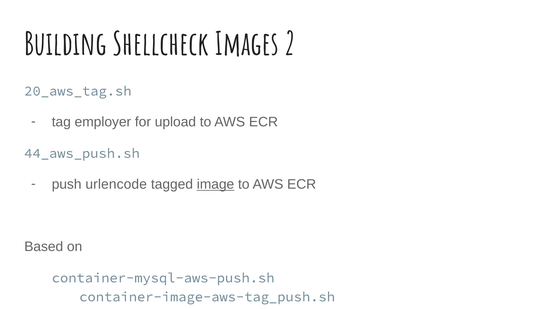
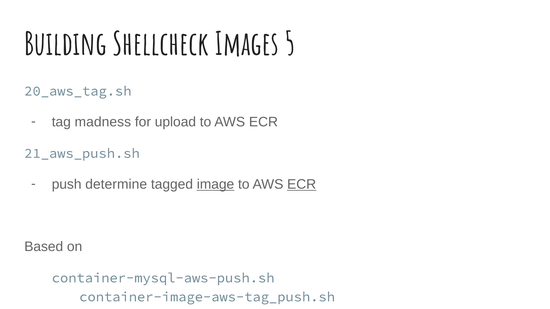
2: 2 -> 5 (290, 45)
employer: employer -> madness (103, 122)
44_aws_push.sh: 44_aws_push.sh -> 21_aws_push.sh (82, 153)
urlencode: urlencode -> determine (116, 185)
ECR underline: none -> present (302, 185)
